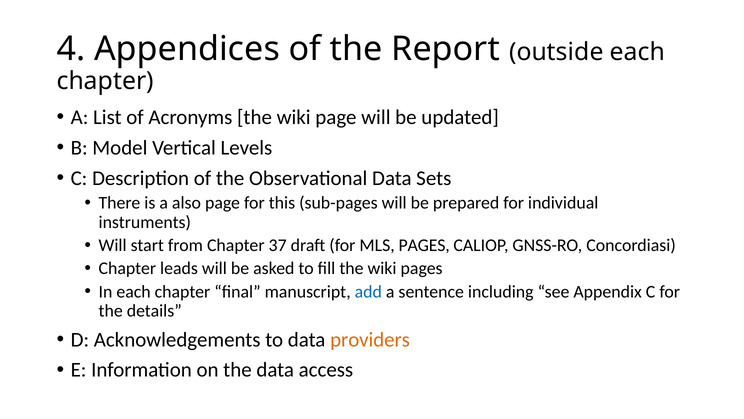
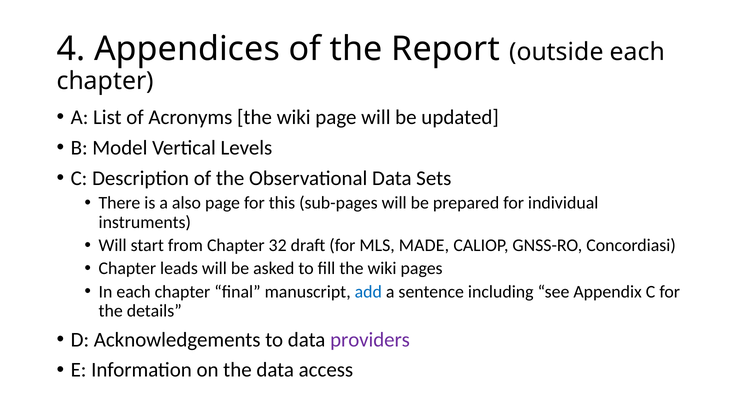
37: 37 -> 32 (278, 245)
MLS PAGES: PAGES -> MADE (424, 245)
providers colour: orange -> purple (370, 339)
